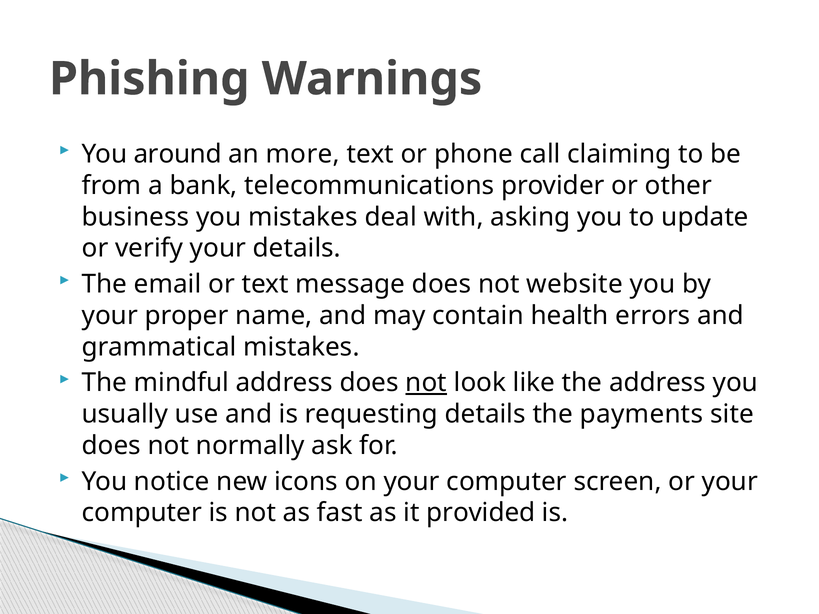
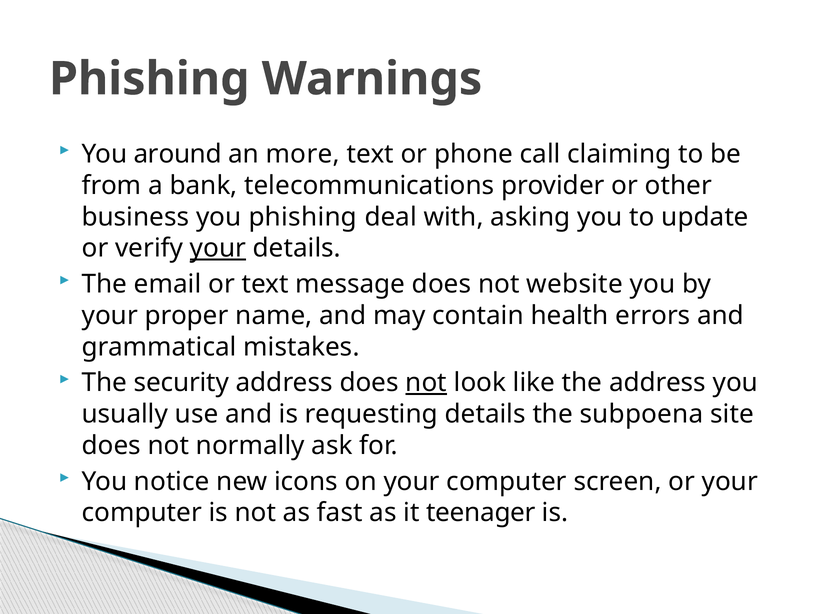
you mistakes: mistakes -> phishing (303, 217)
your underline: none -> present (218, 248)
mindful: mindful -> security (182, 383)
payments: payments -> subpoena (642, 414)
provided: provided -> teenager (481, 513)
